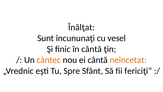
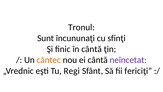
Înălţat: Înălţat -> Tronul (81, 27)
vesel: vesel -> sfinţi (117, 38)
neîncetat colour: orange -> purple (128, 60)
Spre: Spre -> Regi (72, 71)
